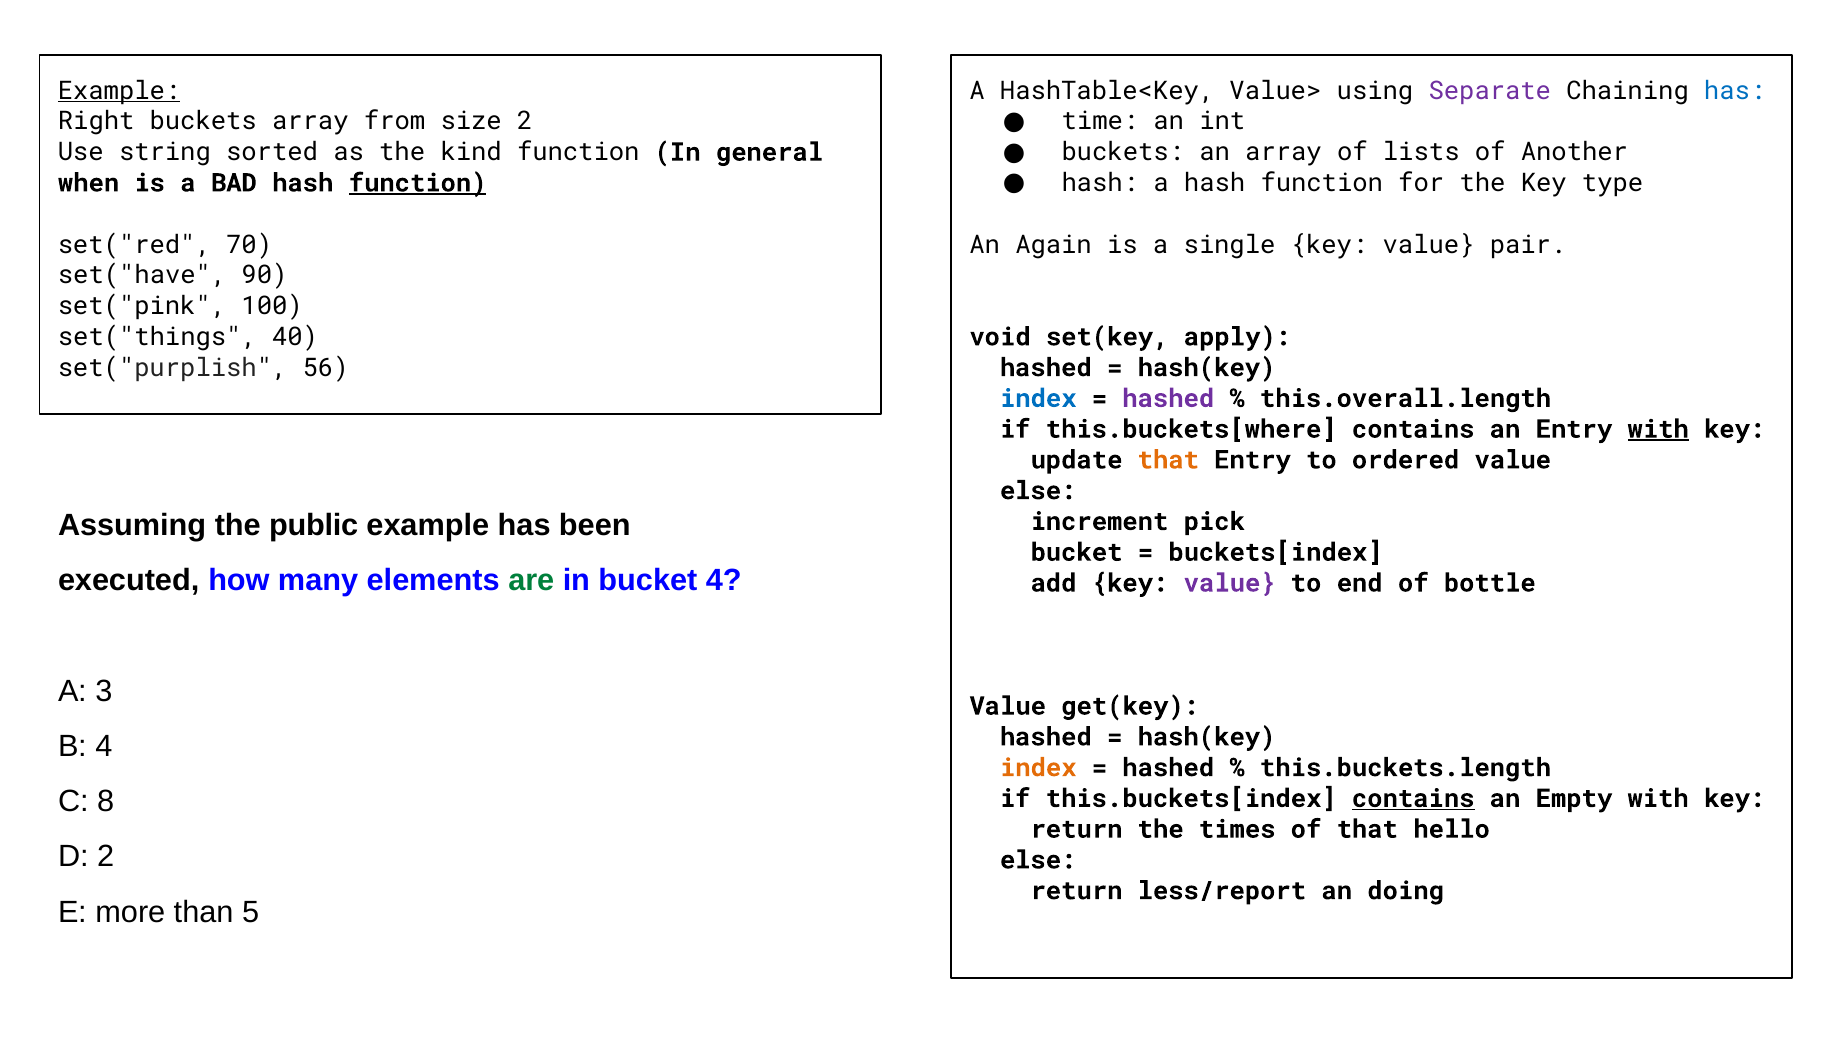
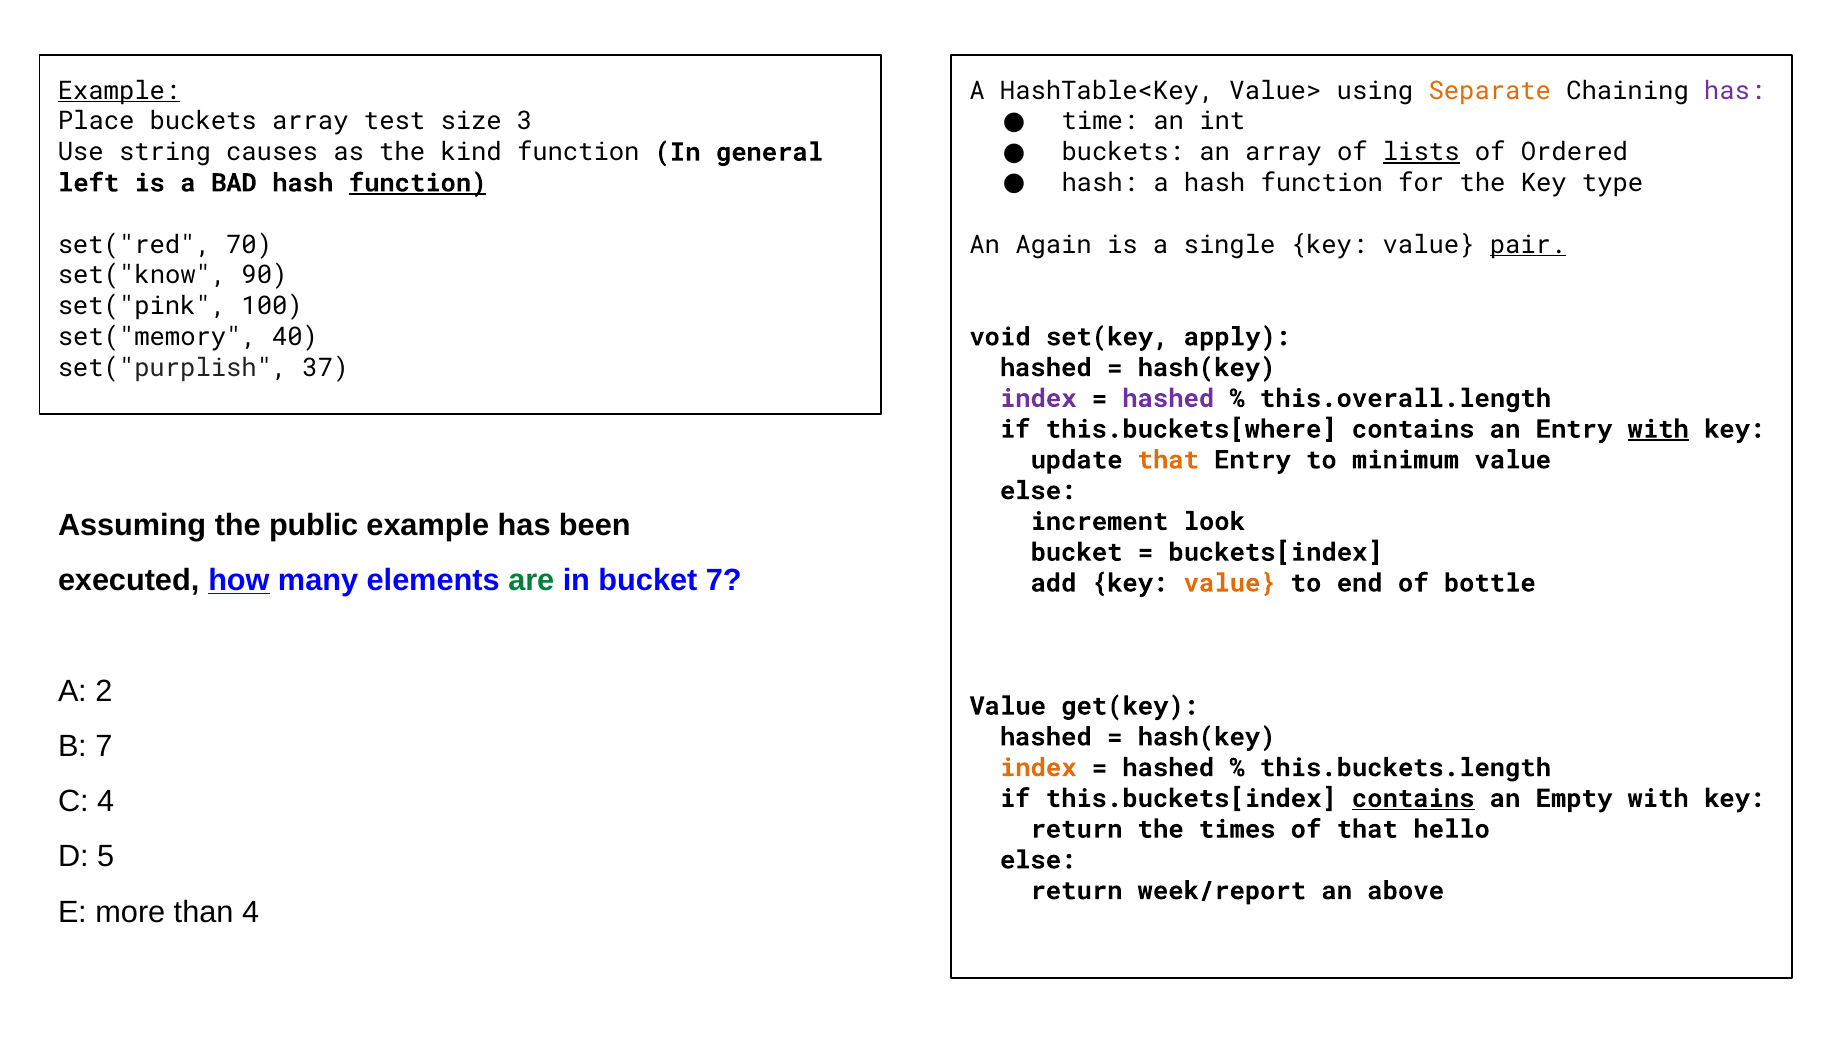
Separate colour: purple -> orange (1490, 91)
has colour: blue -> purple (1735, 91)
Right: Right -> Place (96, 121)
from: from -> test (395, 121)
size 2: 2 -> 3 (525, 121)
lists underline: none -> present (1421, 152)
Another: Another -> Ordered (1574, 152)
sorted: sorted -> causes (272, 152)
when: when -> left (89, 183)
pair underline: none -> present (1528, 245)
set("have: set("have -> set("know (142, 275)
set("things: set("things -> set("memory (157, 337)
56: 56 -> 37 (326, 368)
index colour: blue -> purple (1038, 399)
ordered: ordered -> minimum (1406, 460)
pick: pick -> look (1214, 522)
how underline: none -> present (239, 580)
bucket 4: 4 -> 7 (724, 580)
value colour: purple -> orange (1230, 583)
3: 3 -> 2 (104, 691)
B 4: 4 -> 7 (104, 746)
C 8: 8 -> 4 (106, 802)
D 2: 2 -> 5 (106, 857)
less/report: less/report -> week/report (1222, 891)
doing: doing -> above (1406, 891)
than 5: 5 -> 4 (251, 912)
